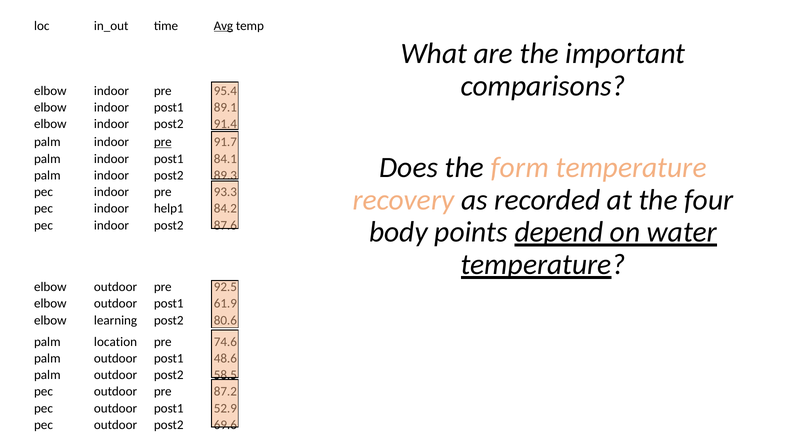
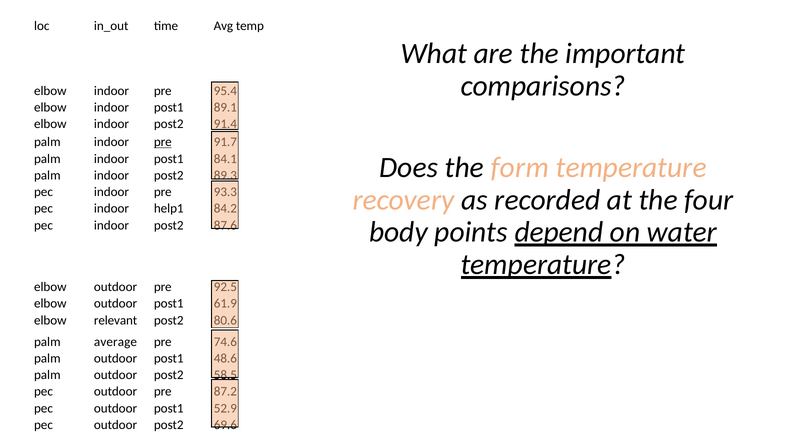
Avg underline: present -> none (223, 26)
learning: learning -> relevant (116, 321)
location: location -> average (115, 342)
